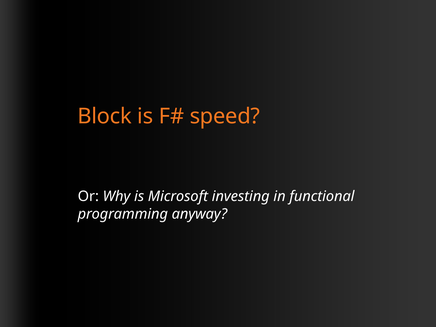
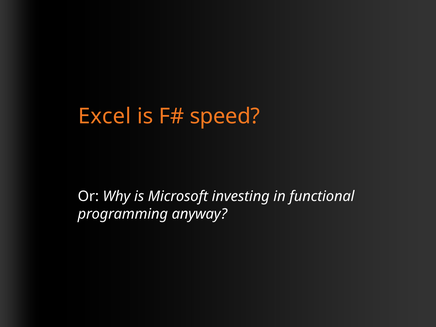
Block: Block -> Excel (105, 116)
